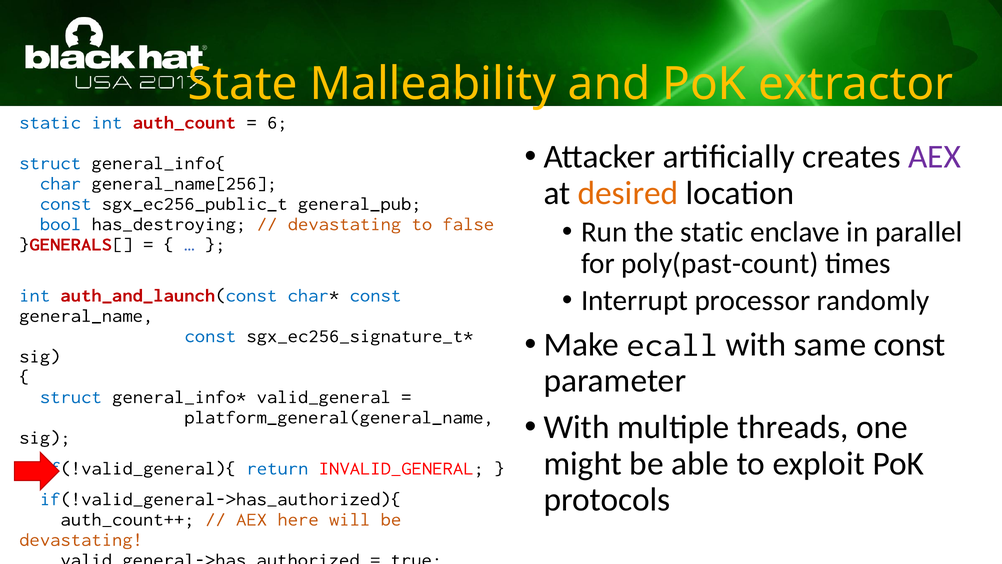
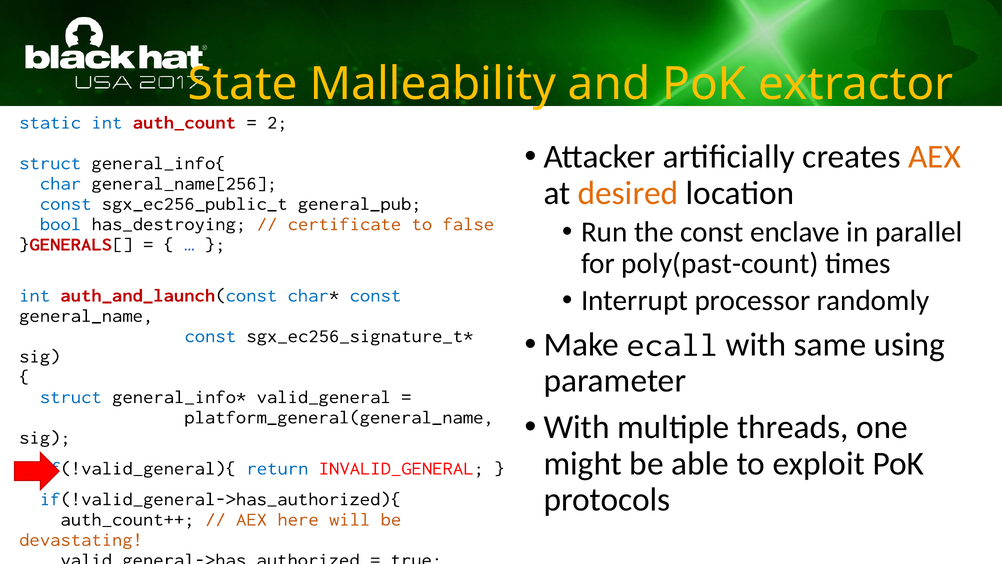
6: 6 -> 2 (277, 122)
AEX colour: purple -> orange (935, 157)
the static: static -> const (712, 232)
devastating: devastating -> certificate (344, 224)
same const: const -> using (909, 345)
